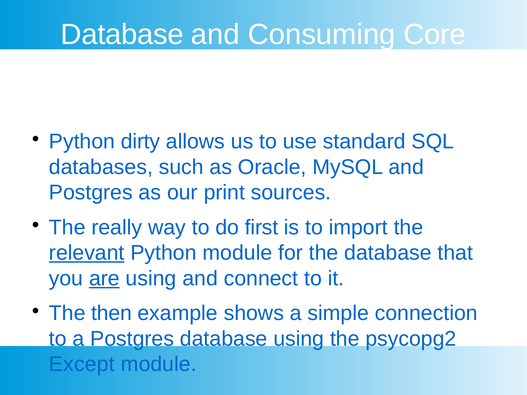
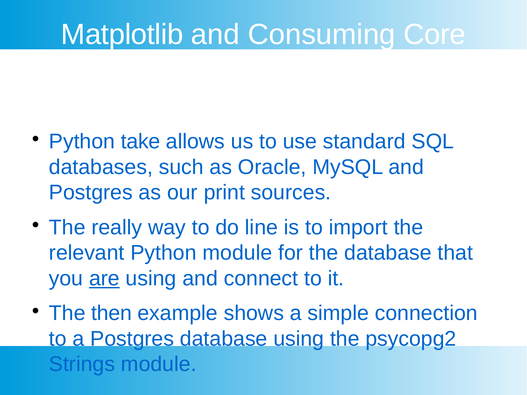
Database: Database -> Matplotlib (122, 34)
dirty: dirty -> take (141, 142)
first: first -> line (261, 228)
relevant underline: present -> none (87, 253)
Except: Except -> Strings (82, 364)
